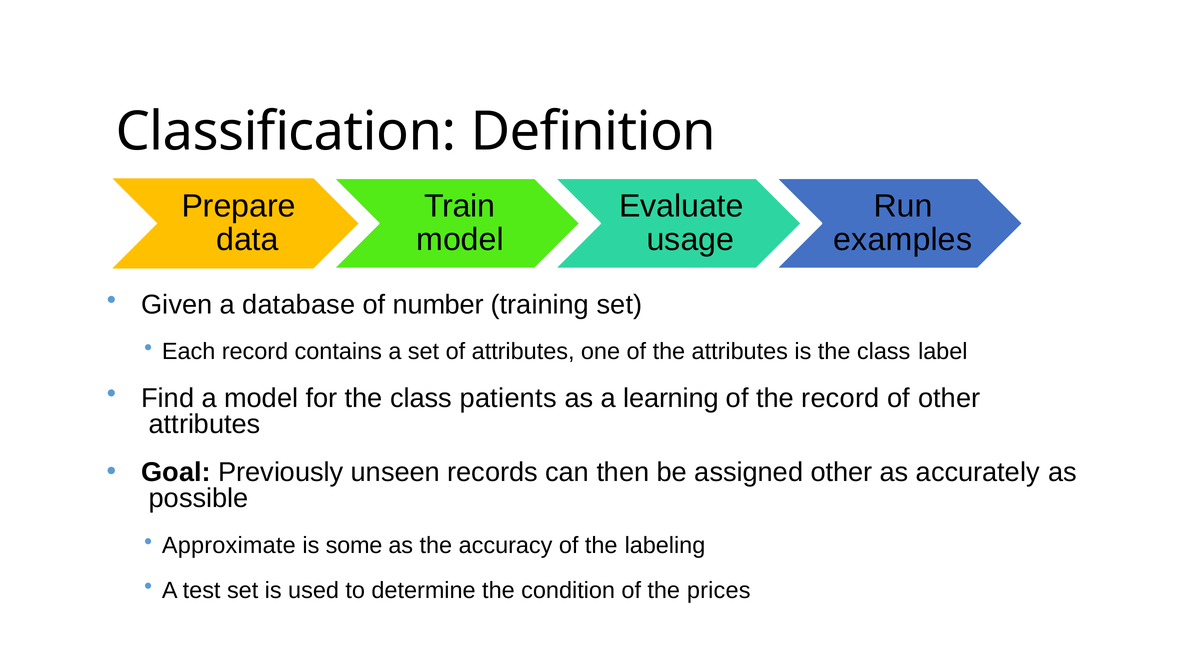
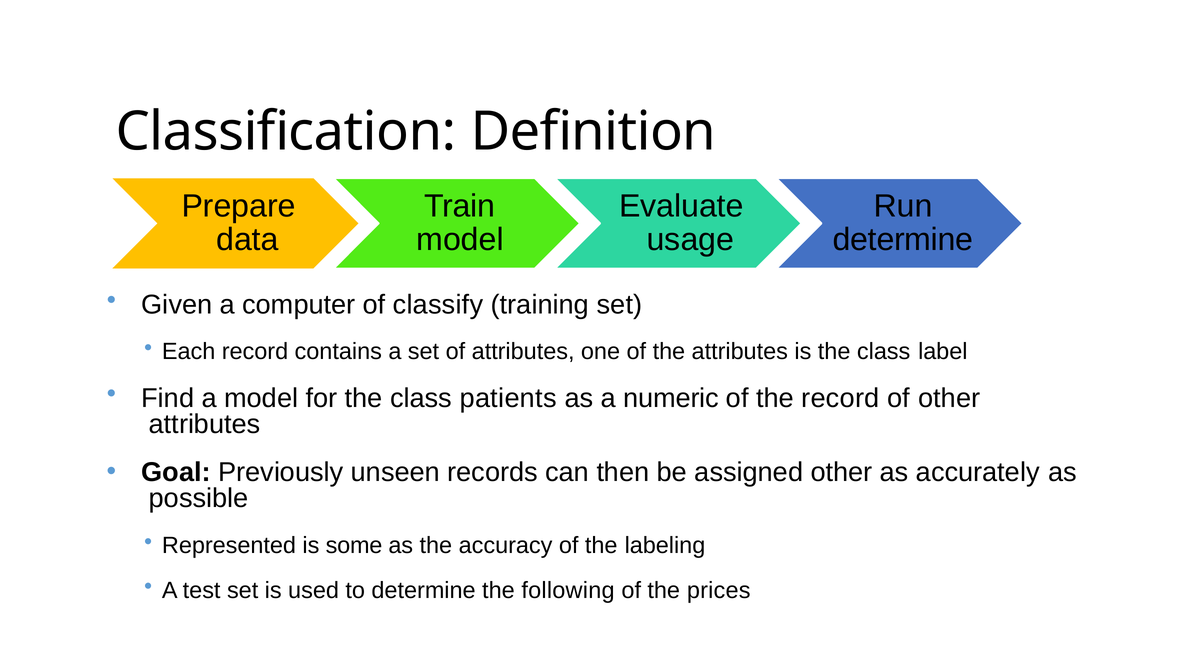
examples: examples -> determine (903, 239)
database: database -> computer (299, 305)
number: number -> classify (438, 305)
learning: learning -> numeric (671, 398)
Approximate: Approximate -> Represented (229, 545)
condition: condition -> following (568, 590)
